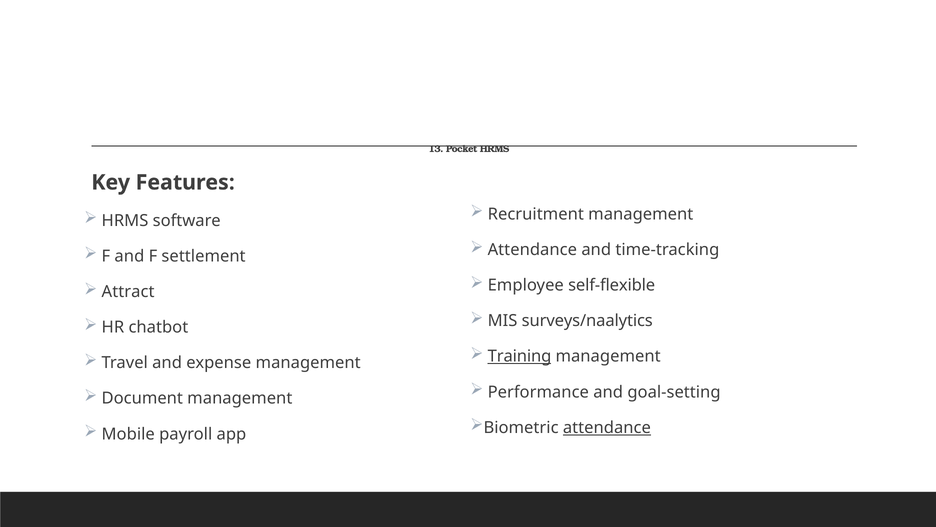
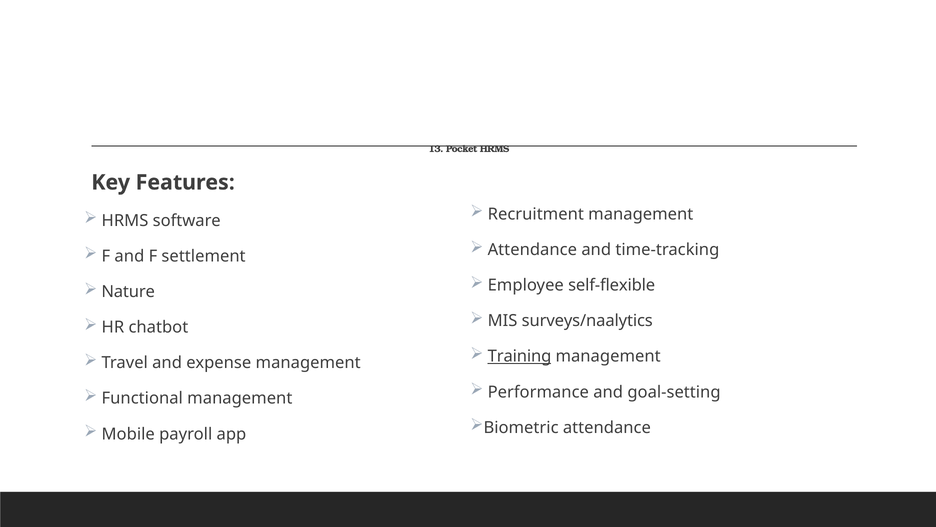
Attract: Attract -> Nature (128, 291)
Document: Document -> Functional (142, 398)
attendance underline: present -> none (607, 427)
